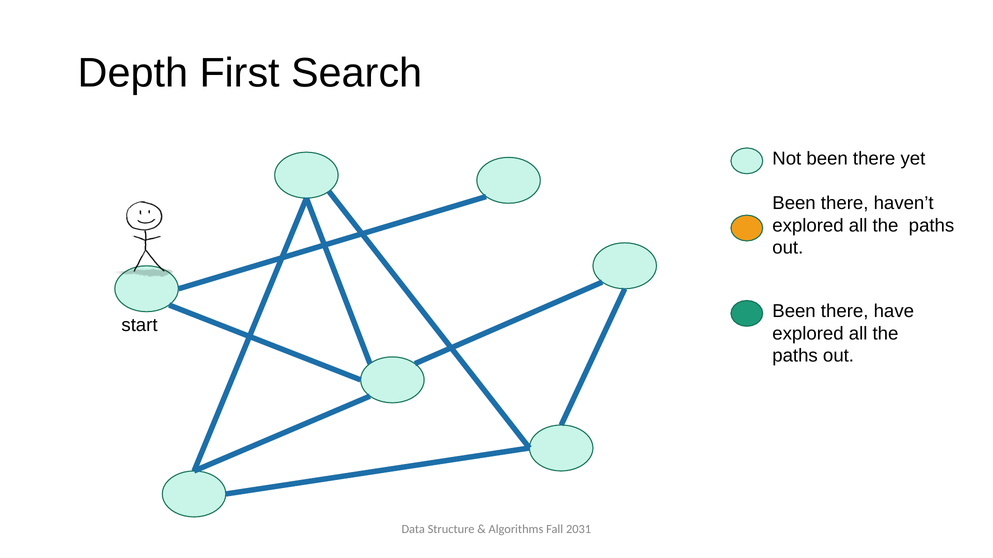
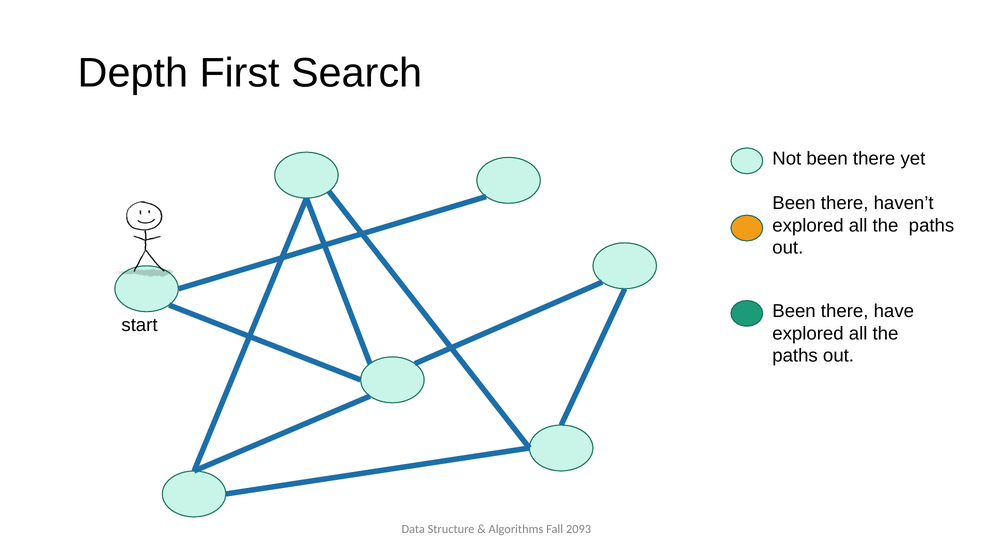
2031: 2031 -> 2093 (579, 530)
